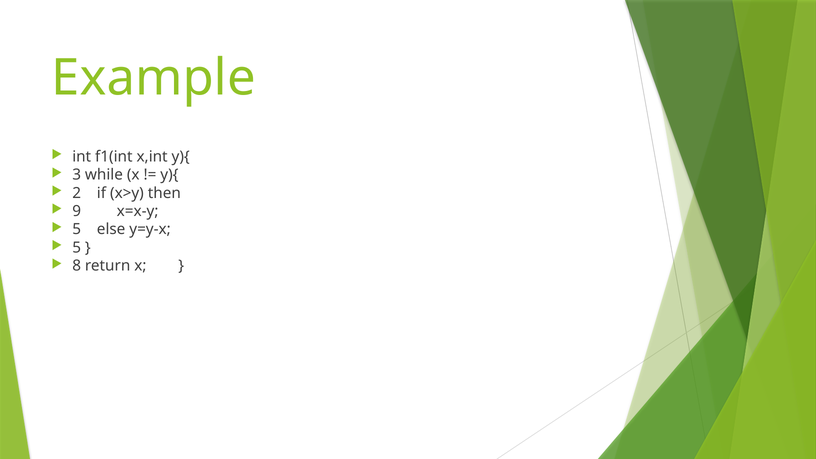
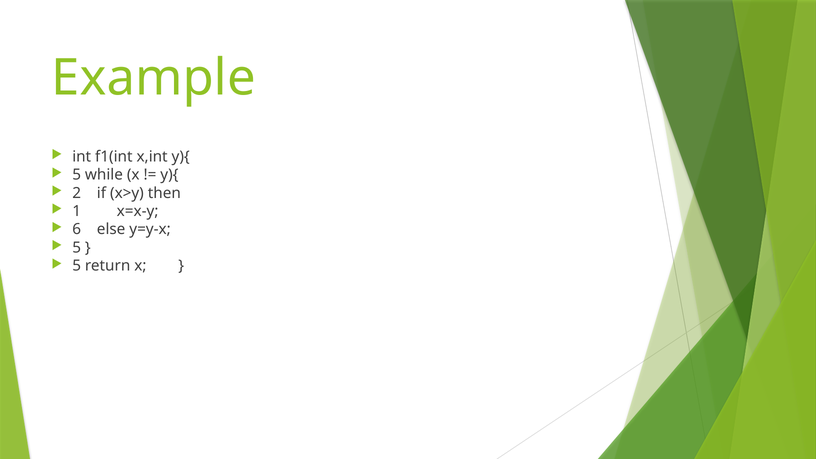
3: 3 -> 5 (77, 175)
9: 9 -> 1 (77, 211)
5: 5 -> 6 (77, 229)
8: 8 -> 5 (77, 266)
